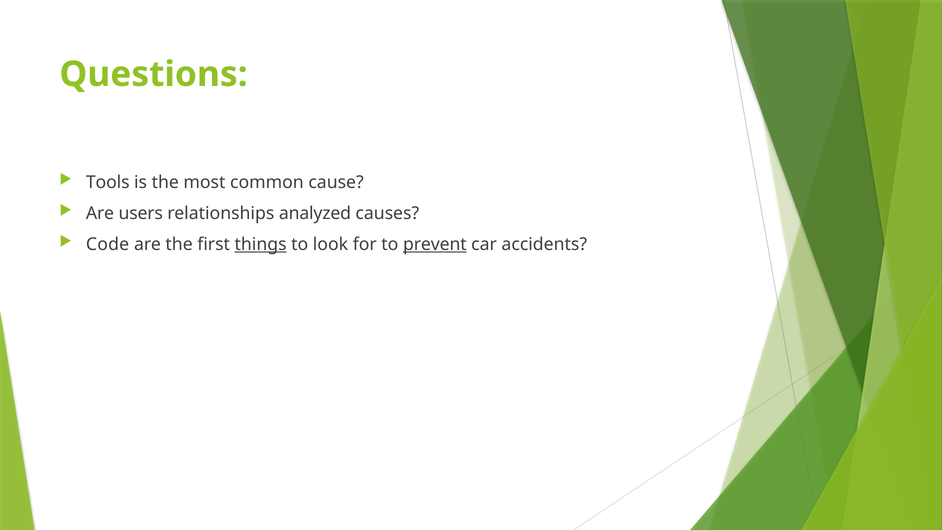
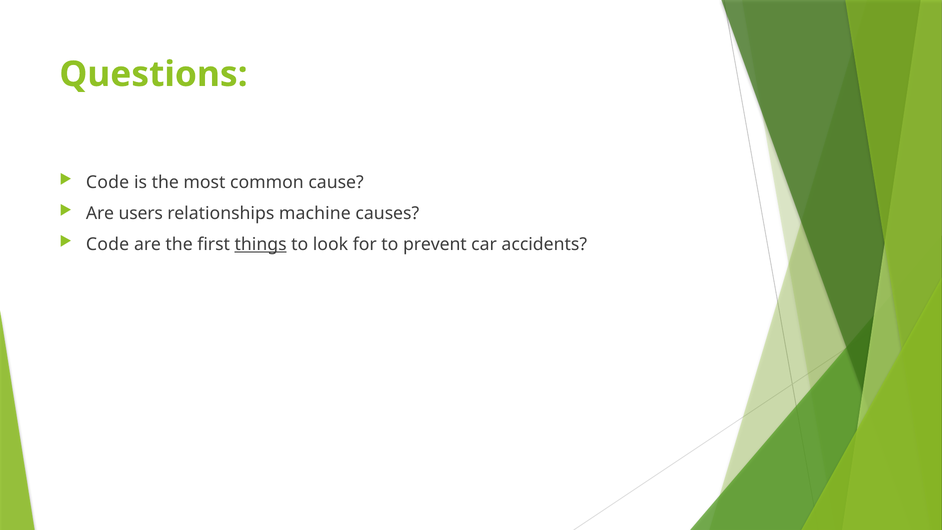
Tools: Tools -> Code (108, 182)
analyzed: analyzed -> machine (315, 213)
prevent underline: present -> none (435, 244)
